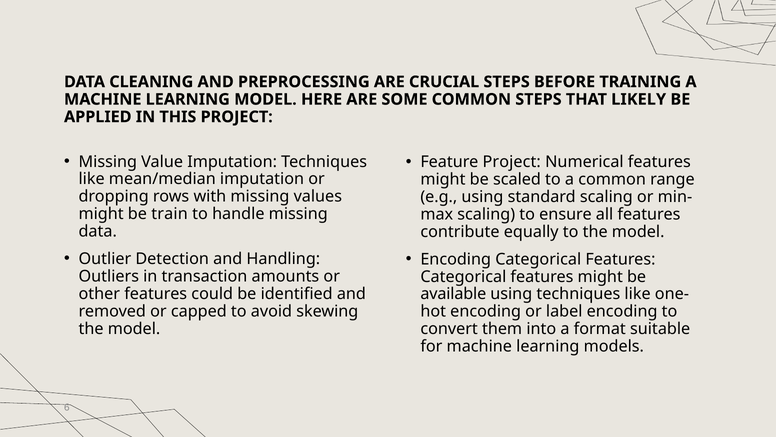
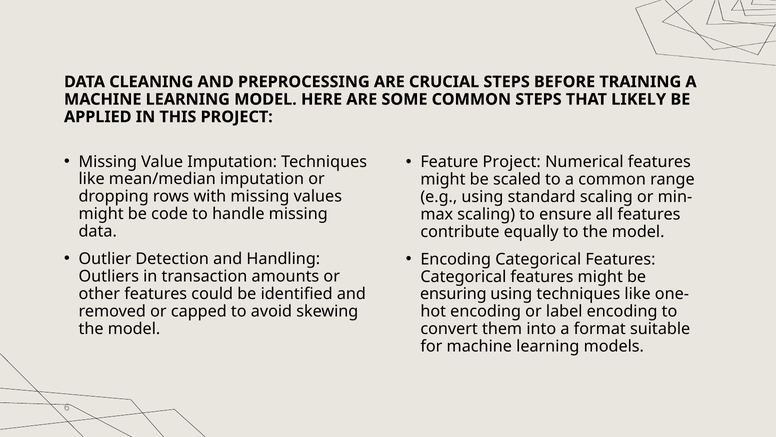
train: train -> code (170, 214)
available: available -> ensuring (453, 294)
